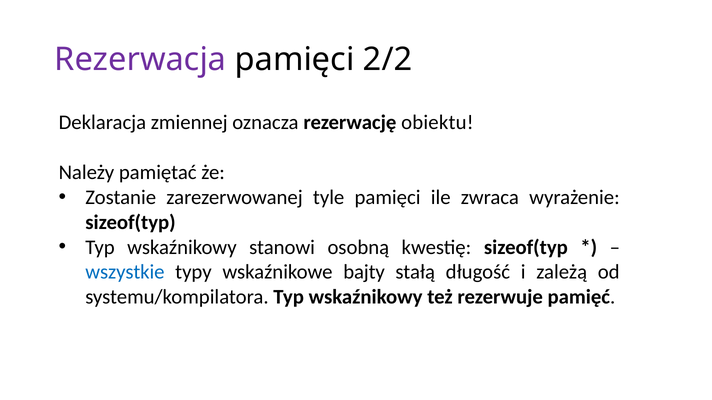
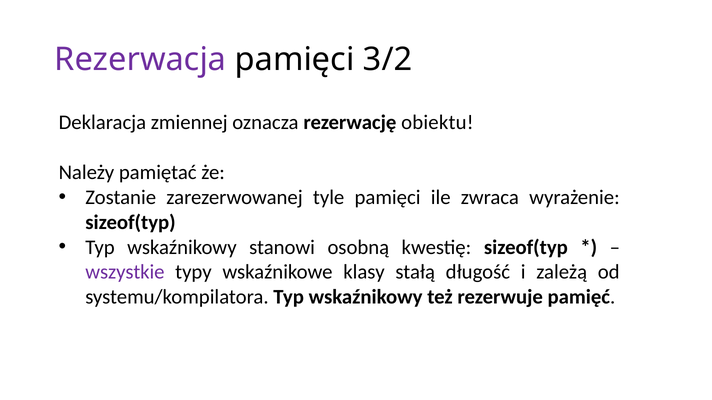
2/2: 2/2 -> 3/2 (388, 60)
wszystkie colour: blue -> purple (125, 272)
bajty: bajty -> klasy (364, 272)
